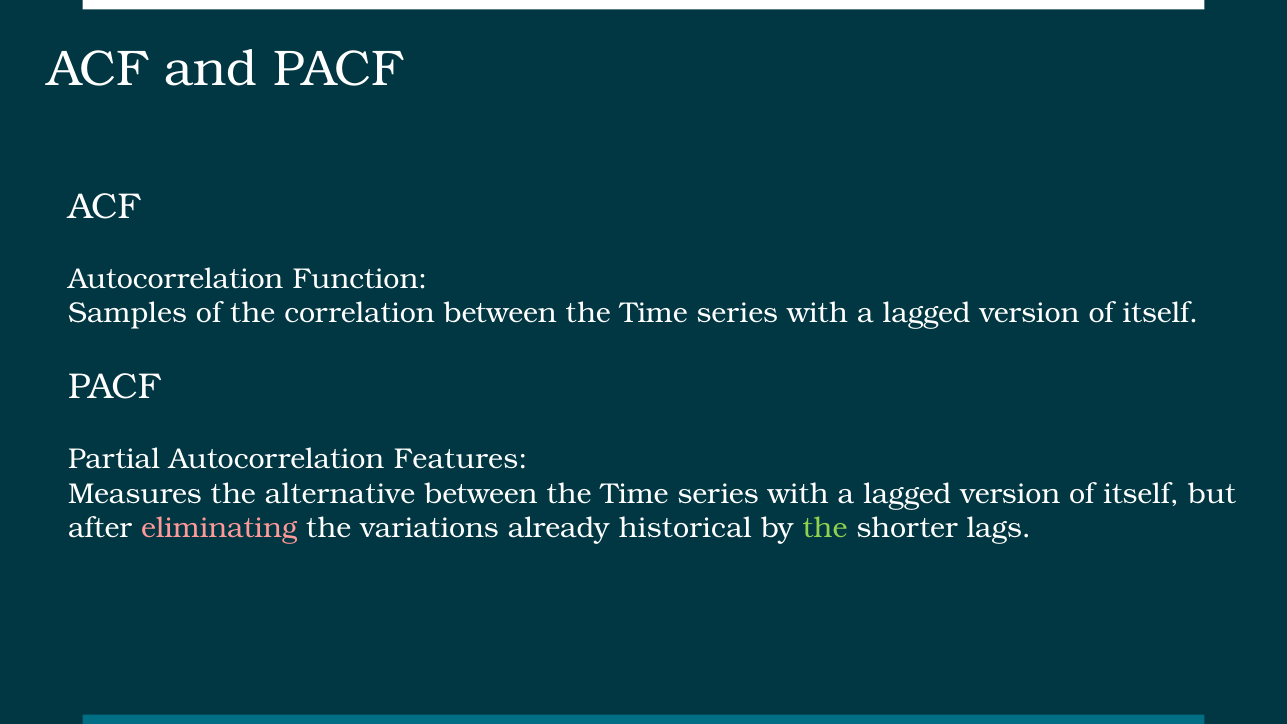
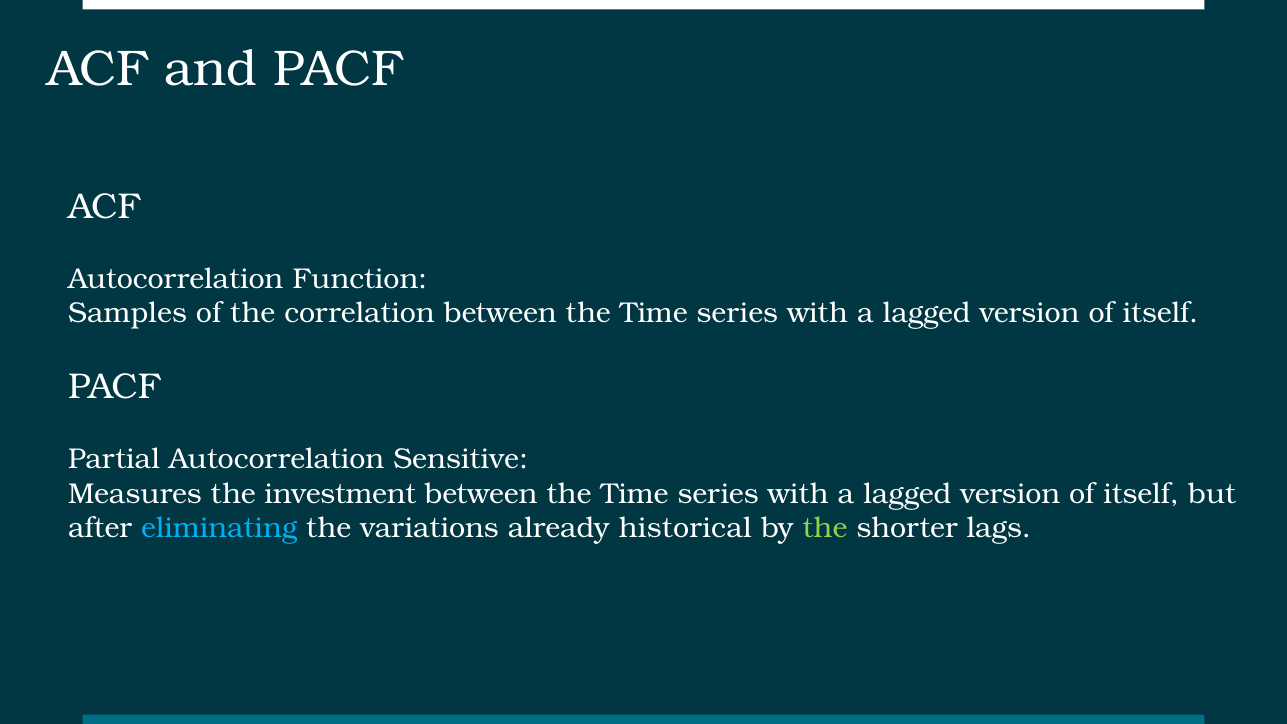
Features: Features -> Sensitive (461, 459)
alternative: alternative -> investment (340, 494)
eliminating colour: pink -> light blue (219, 528)
